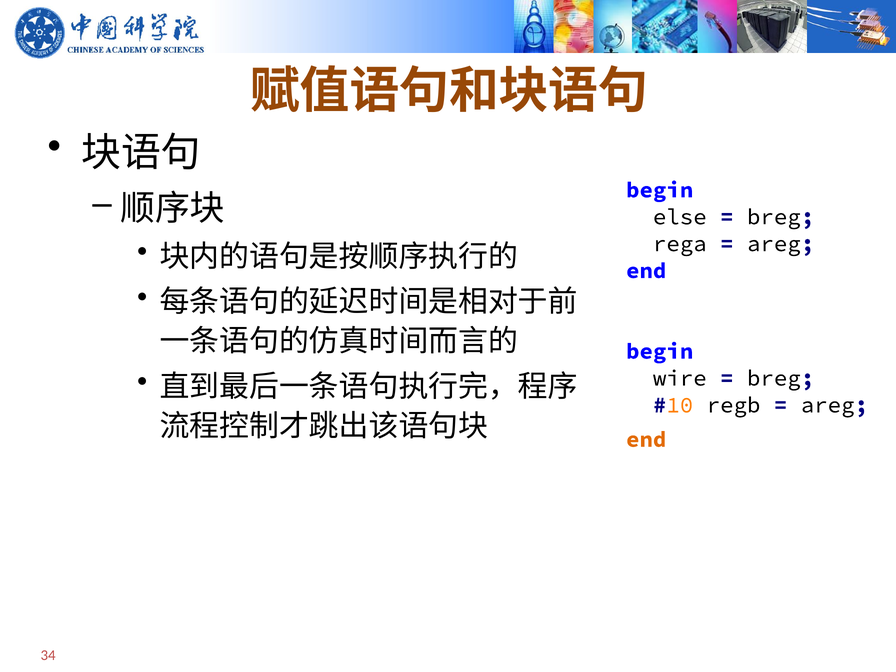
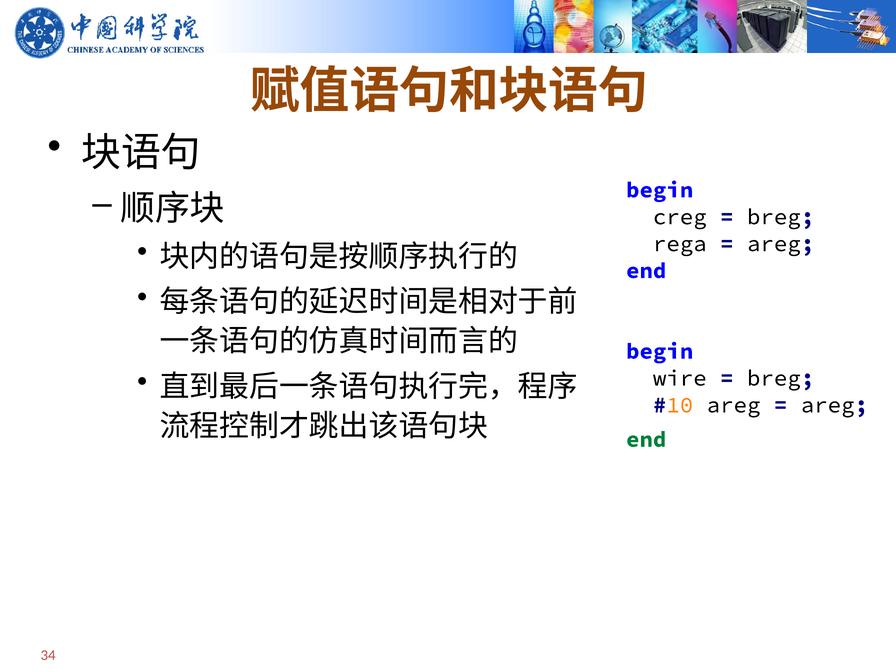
else: else -> creg (680, 217)
regb: regb -> areg (734, 405)
end colour: orange -> green (646, 439)
